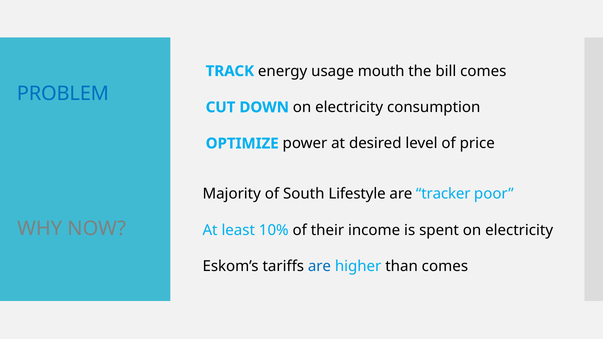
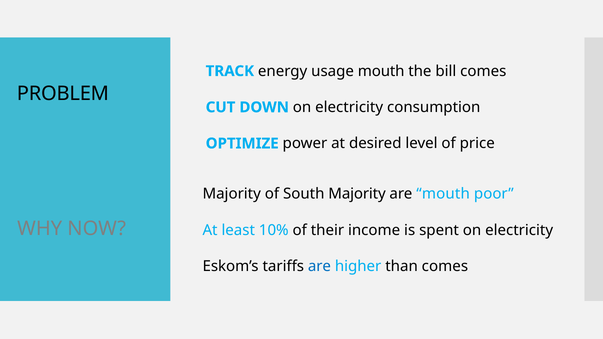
PROBLEM colour: blue -> black (63, 94)
South Lifestyle: Lifestyle -> Majority (357, 194)
are tracker: tracker -> mouth (443, 194)
